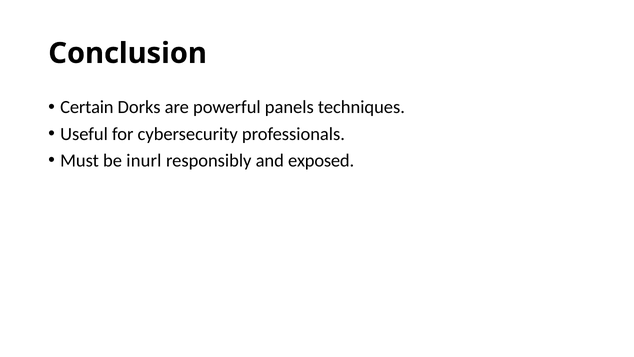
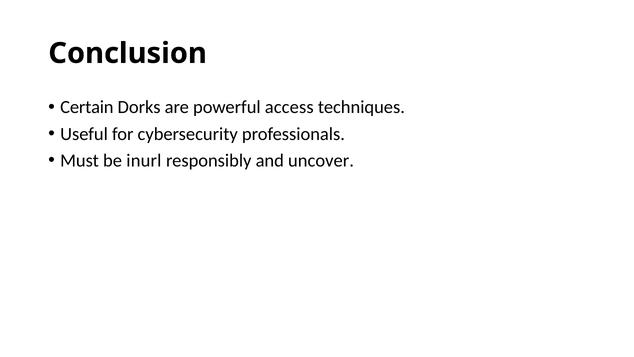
panels: panels -> access (289, 107)
exposed: exposed -> uncover (321, 160)
